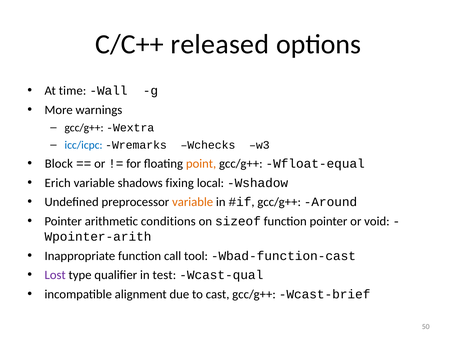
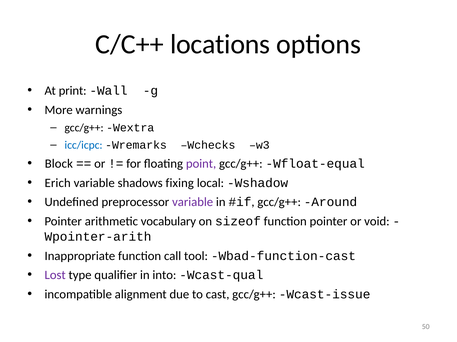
released: released -> locations (220, 44)
time: time -> print (73, 91)
point colour: orange -> purple (201, 164)
variable colour: orange -> purple (193, 203)
conditions: conditions -> vocabulary (168, 222)
test: test -> into (164, 276)
Wcast-brief: Wcast-brief -> Wcast-issue (325, 295)
